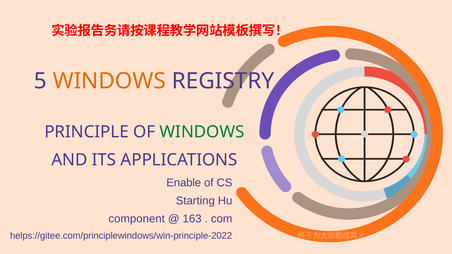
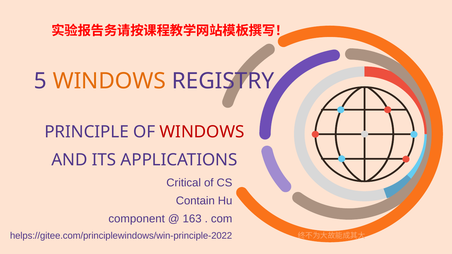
WINDOWS colour: green -> red (202, 132)
Enable: Enable -> Critical (184, 183)
Starting: Starting -> Contain (195, 201)
